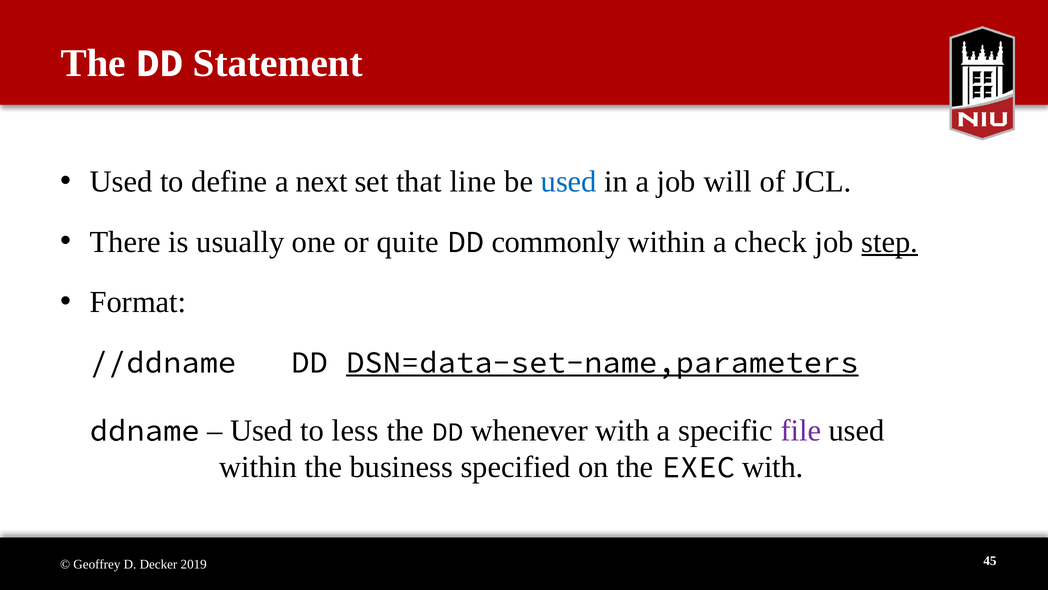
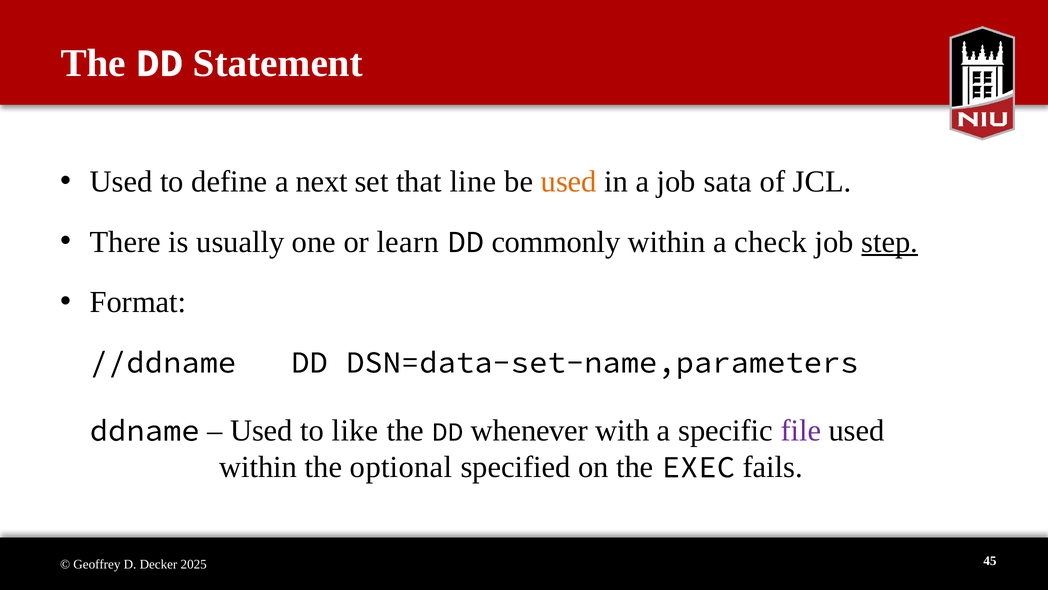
used colour: blue -> orange (569, 182)
will: will -> sata (728, 182)
quite: quite -> learn (408, 242)
DSN=data-set-name,parameters underline: present -> none (602, 362)
less: less -> like (355, 430)
business: business -> optional (401, 467)
EXEC with: with -> fails (773, 467)
2019: 2019 -> 2025 (194, 564)
